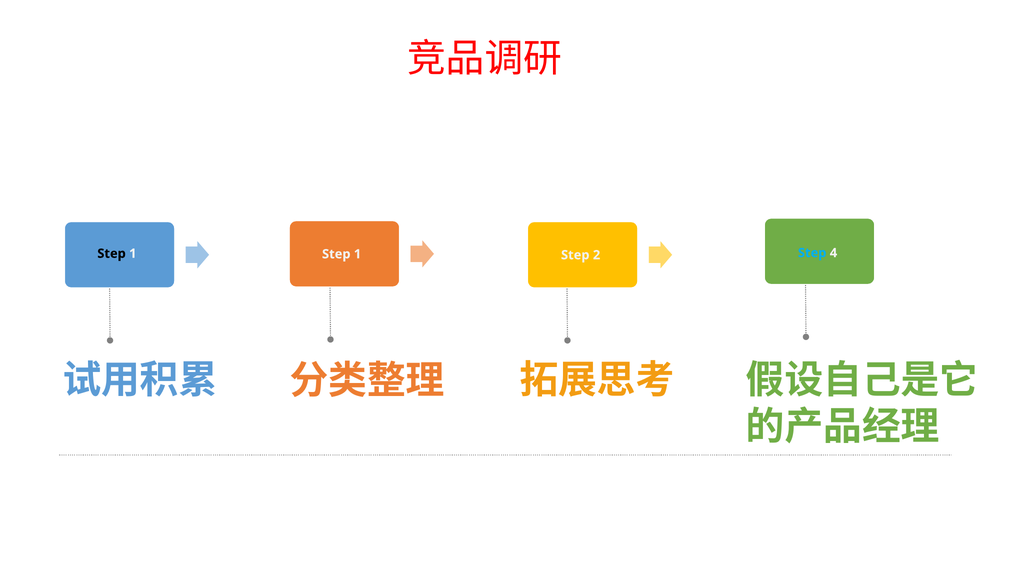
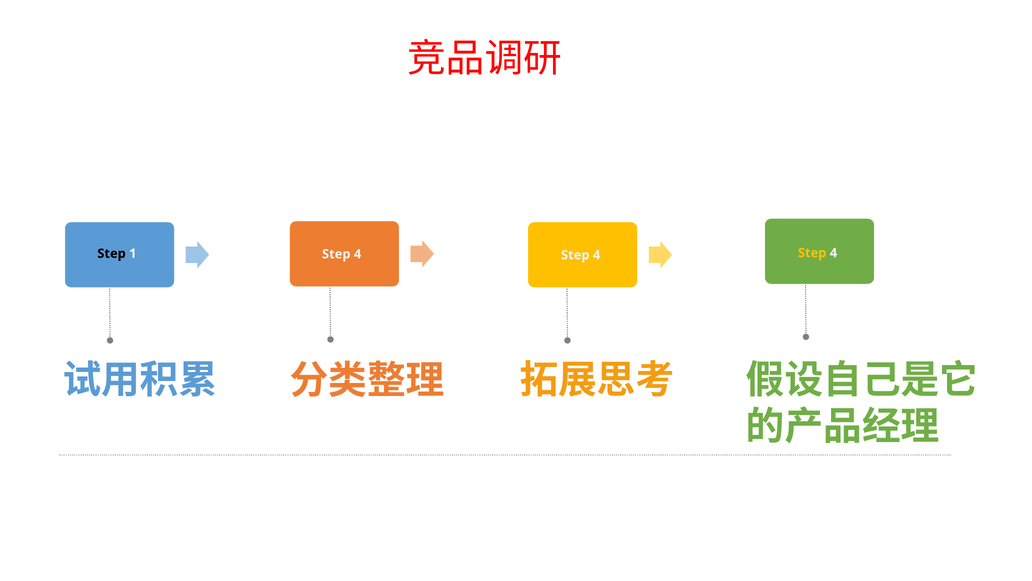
Step colour: light blue -> yellow (812, 253)
1: 1 -> 4 (358, 254)
2: 2 -> 4 (597, 255)
